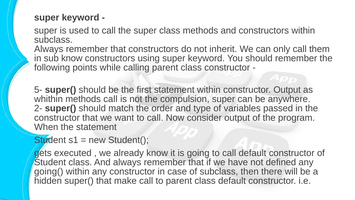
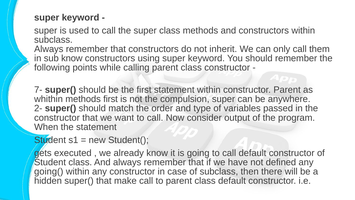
5-: 5- -> 7- (38, 90)
constructor Output: Output -> Parent (287, 90)
methods call: call -> first (111, 99)
